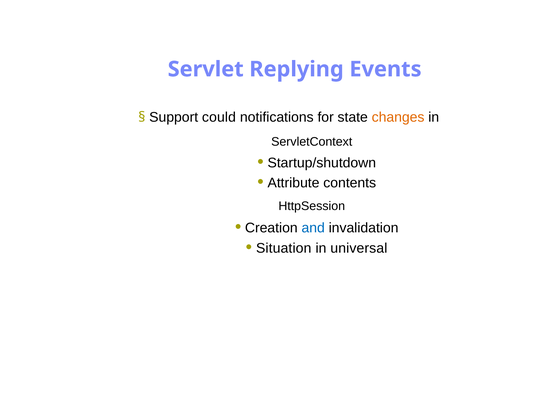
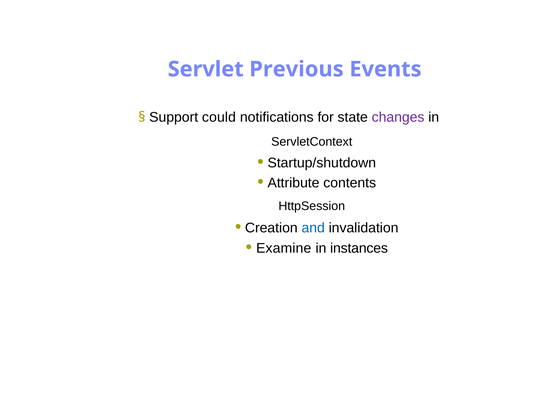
Replying: Replying -> Previous (296, 69)
changes colour: orange -> purple (398, 117)
Situation: Situation -> Examine (284, 248)
universal: universal -> instances (359, 248)
